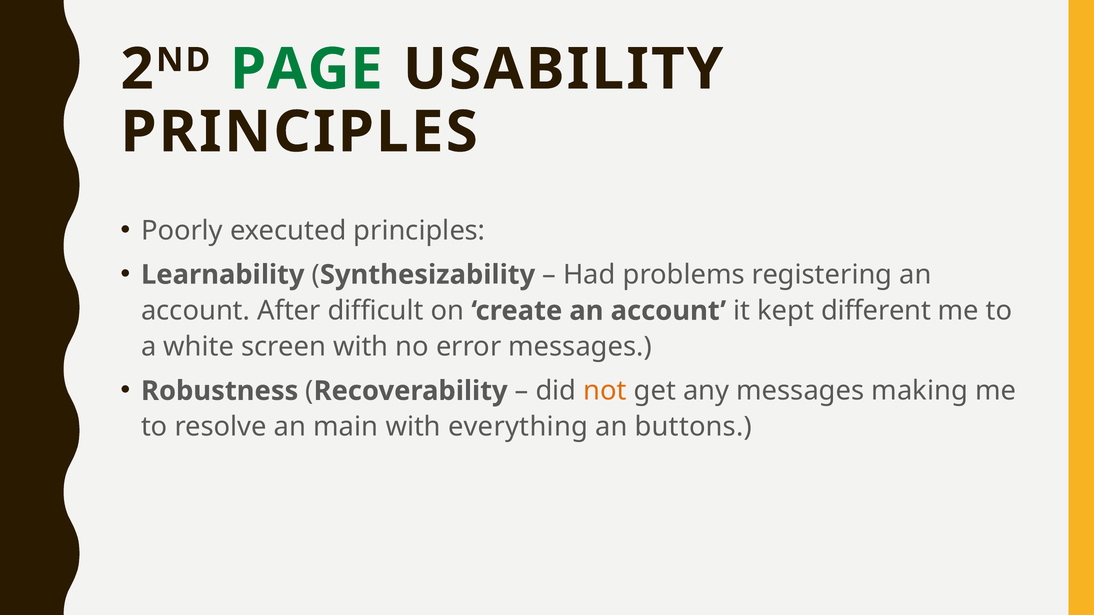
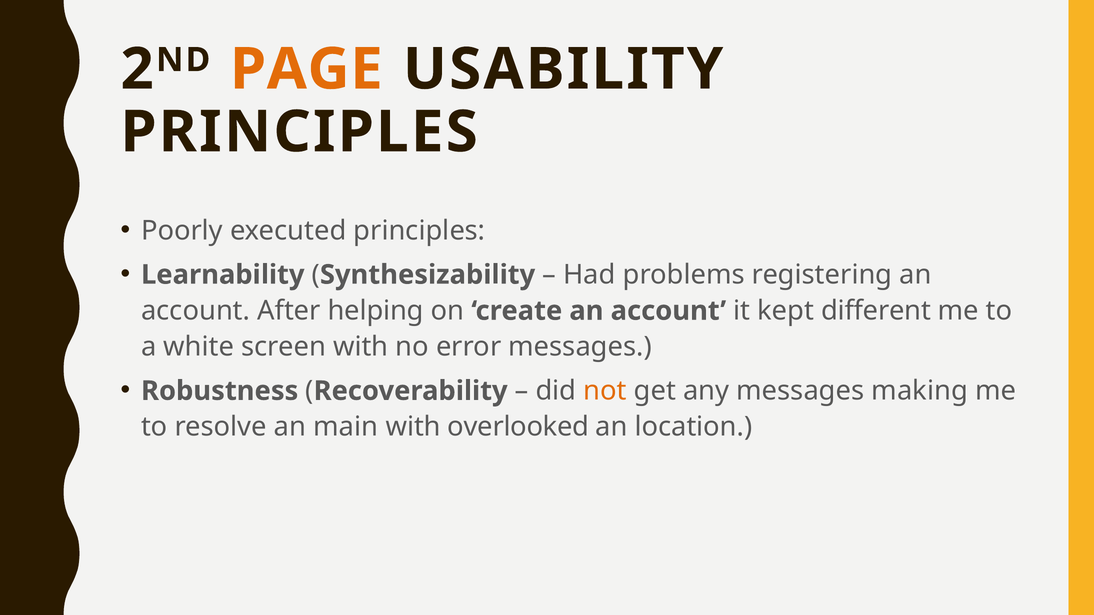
PAGE colour: green -> orange (306, 69)
difficult: difficult -> helping (376, 311)
everything: everything -> overlooked (518, 427)
buttons: buttons -> location (694, 427)
